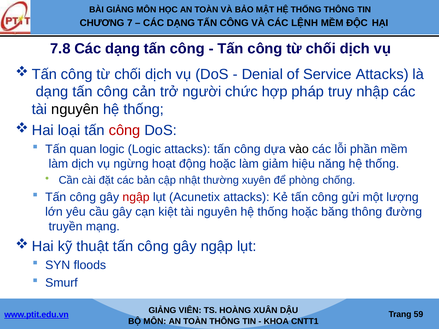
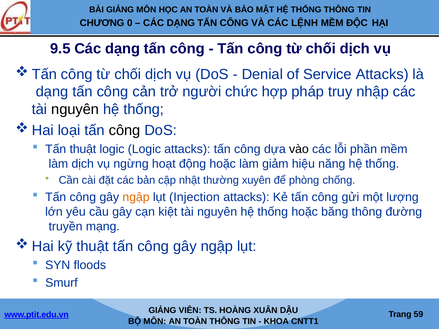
7: 7 -> 0 (130, 23)
7.8: 7.8 -> 9.5 (60, 49)
công colour: red -> black (125, 130)
Tấn quan: quan -> thuật (83, 149)
ngập colour: red -> orange (136, 197)
Acunetix: Acunetix -> Injection (194, 197)
